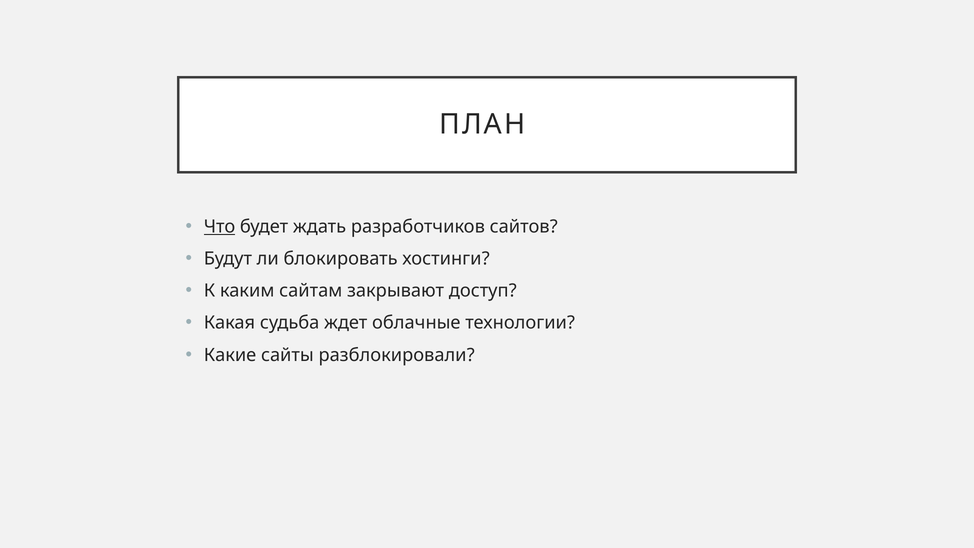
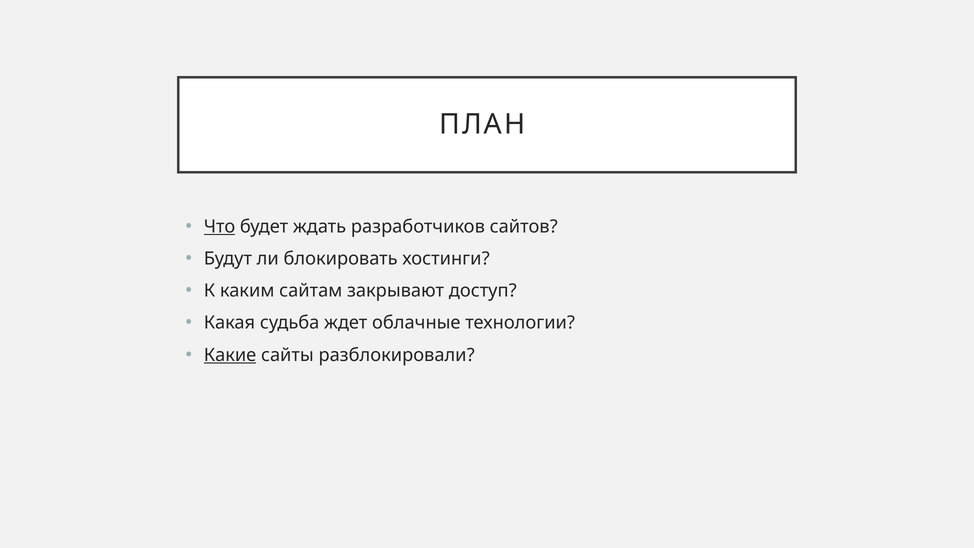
Какие underline: none -> present (230, 355)
